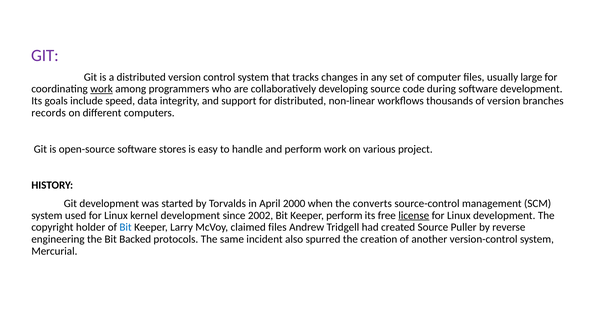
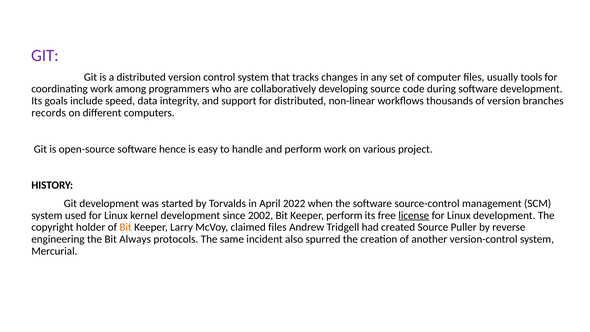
large: large -> tools (531, 77)
work underline: present -> none (102, 89)
stores: stores -> hence (173, 149)
2000: 2000 -> 2022 (294, 203)
the converts: converts -> software (372, 203)
Bit colour: blue -> orange (126, 227)
Backed: Backed -> Always (135, 239)
